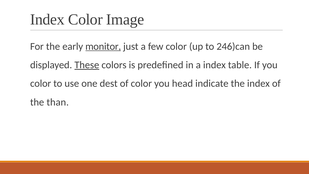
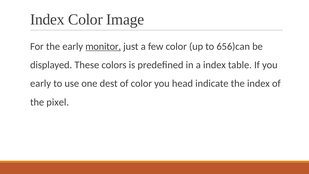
246)can: 246)can -> 656)can (233, 46)
These underline: present -> none (87, 65)
color: color -> early (41, 83)
than: than -> pixel (58, 102)
